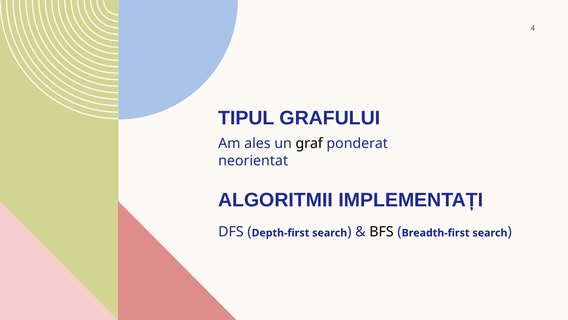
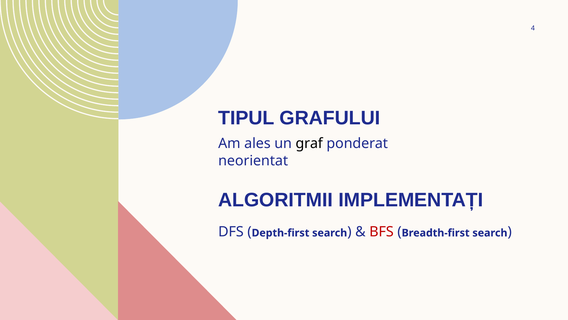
BFS colour: black -> red (381, 231)
